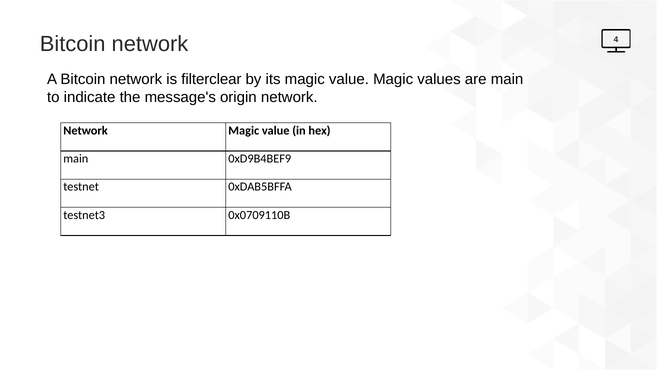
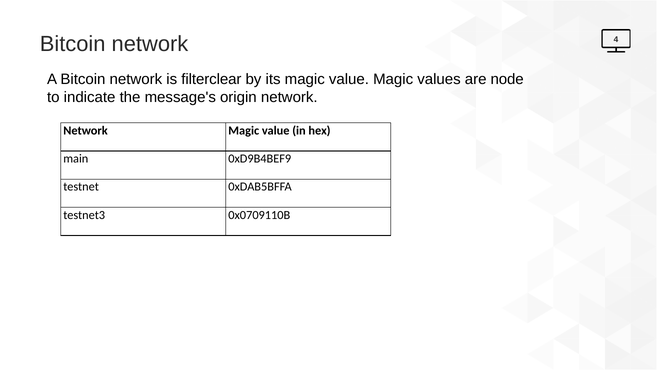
are main: main -> node (507, 79)
